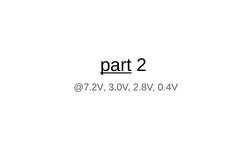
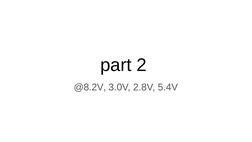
part underline: present -> none (116, 65)
@7.2V: @7.2V -> @8.2V (90, 87)
0.4V: 0.4V -> 5.4V (168, 87)
